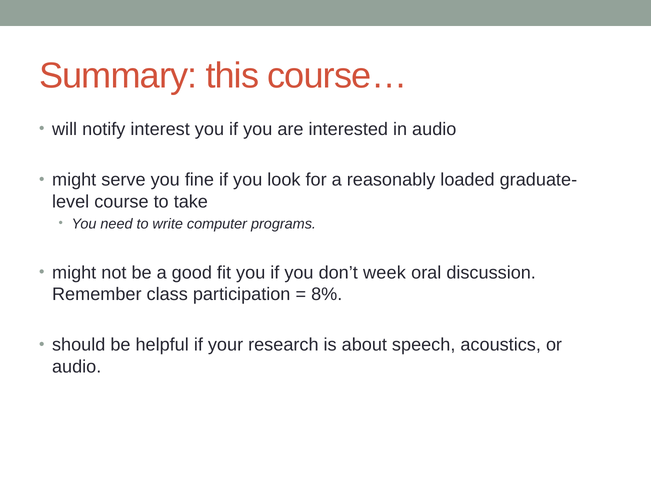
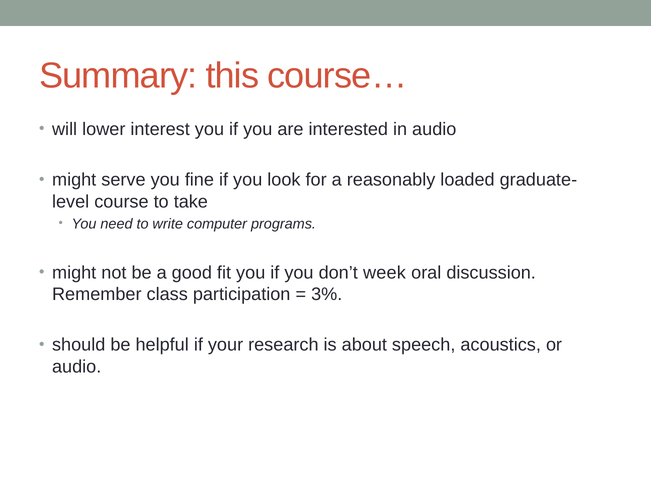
notify: notify -> lower (104, 129)
8%: 8% -> 3% (327, 294)
